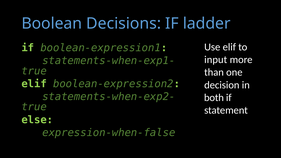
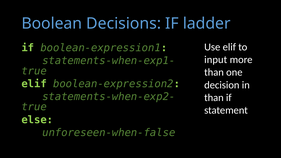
both: both -> than (214, 98)
expression-when-false: expression-when-false -> unforeseen-when-false (109, 133)
